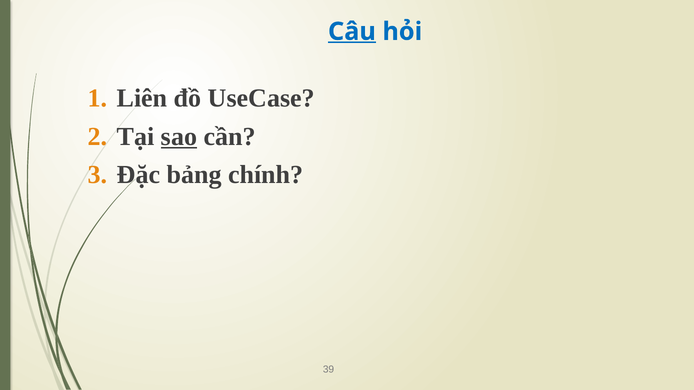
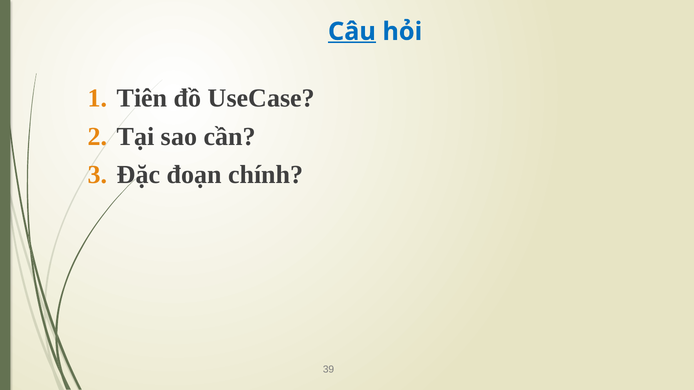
Liên: Liên -> Tiên (142, 98)
sao underline: present -> none (179, 137)
bảng: bảng -> đoạn (194, 175)
